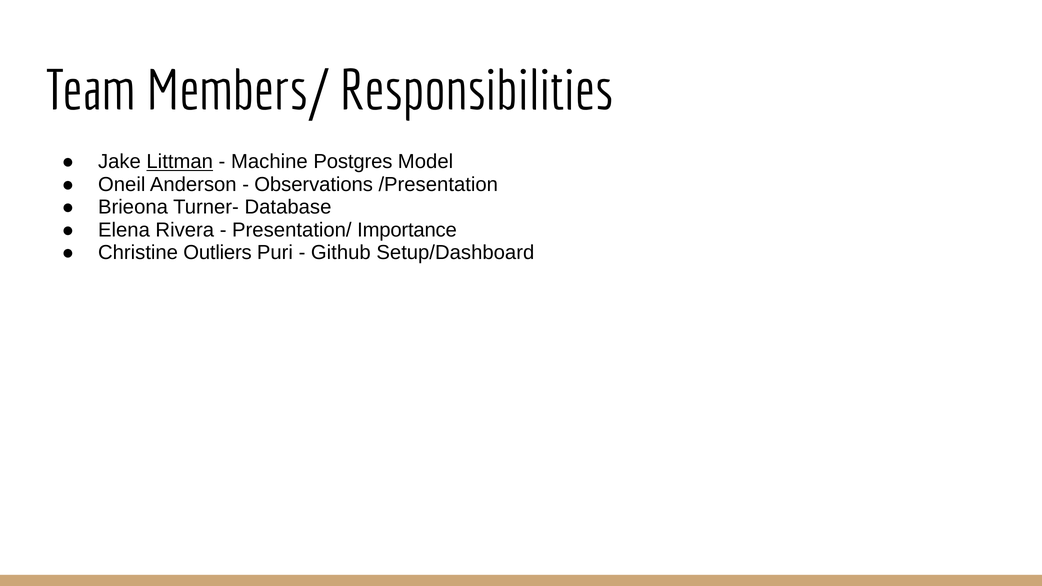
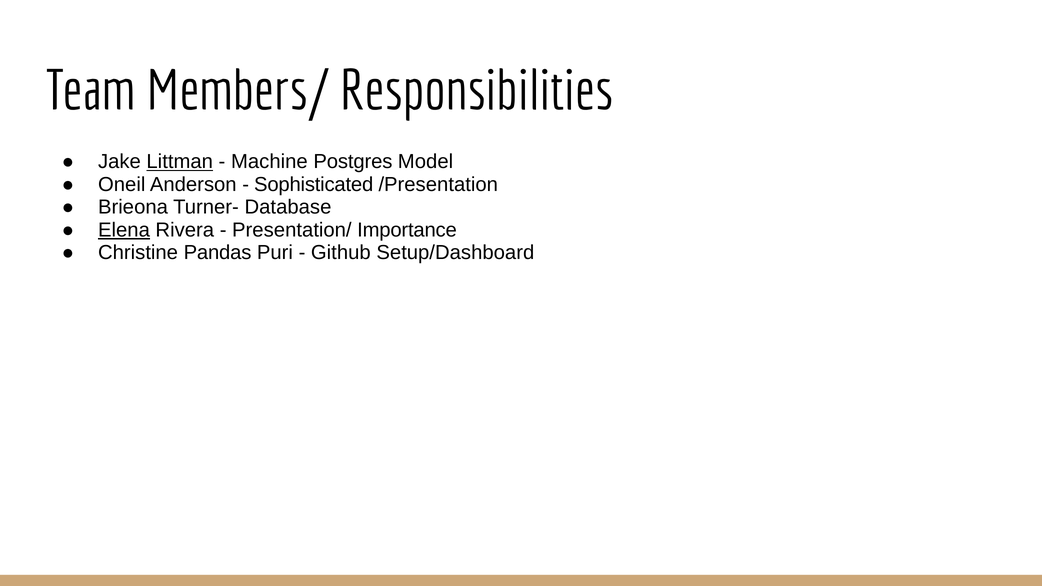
Observations: Observations -> Sophisticated (314, 185)
Elena underline: none -> present (124, 230)
Outliers: Outliers -> Pandas (218, 253)
